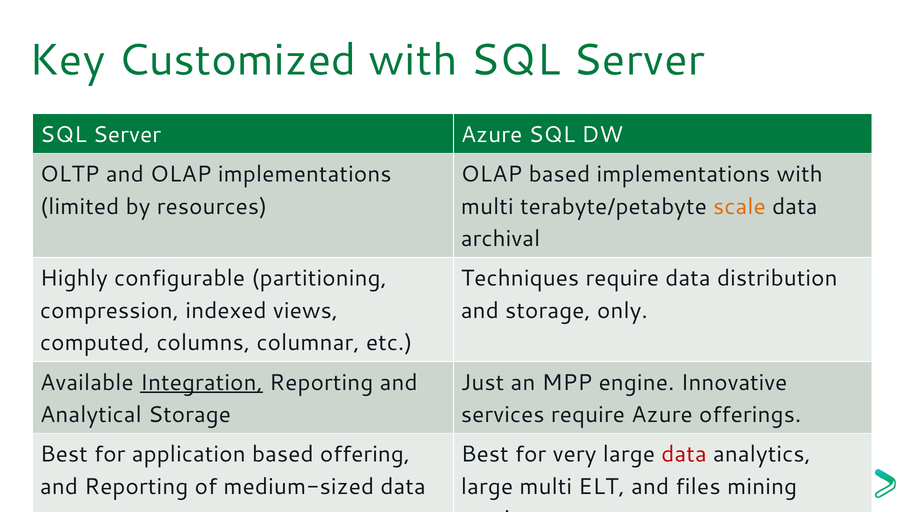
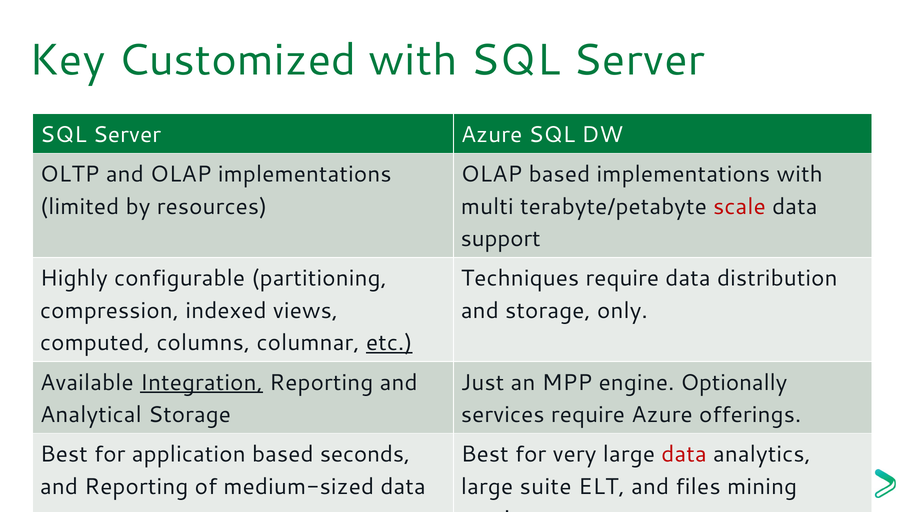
scale colour: orange -> red (739, 207)
archival: archival -> support (501, 239)
etc underline: none -> present (389, 343)
Innovative: Innovative -> Optionally (734, 382)
offering: offering -> seconds (365, 454)
large multi: multi -> suite (546, 486)
